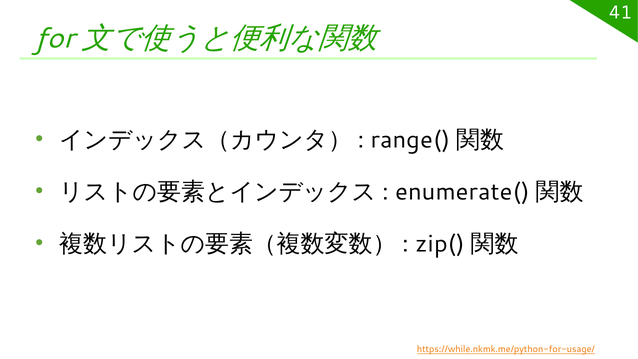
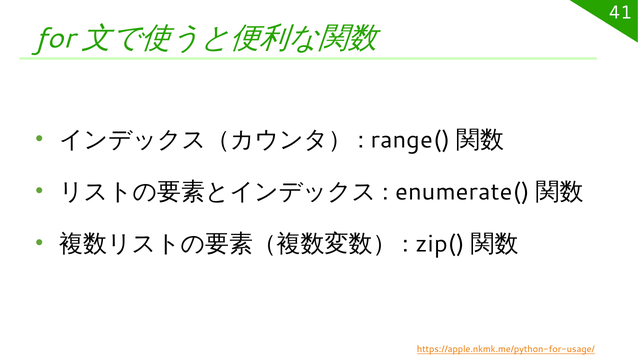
https://while.nkmk.me/python-for-usage/: https://while.nkmk.me/python-for-usage/ -> https://apple.nkmk.me/python-for-usage/ (506, 349)
